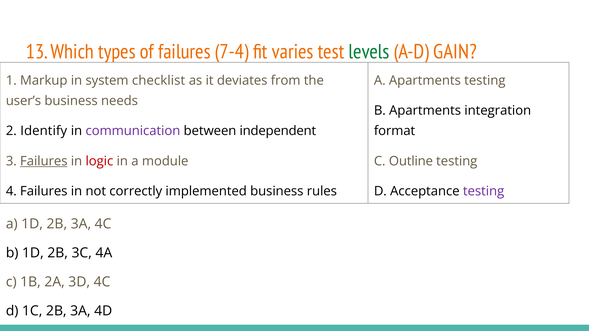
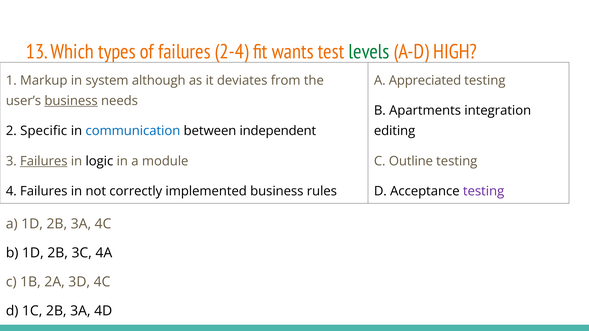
7-4: 7-4 -> 2-4 (232, 52)
varies: varies -> wants (293, 52)
GAIN: GAIN -> HIGH (455, 52)
checklist: checklist -> although (159, 80)
A Apartments: Apartments -> Appreciated (425, 80)
business underline: none -> present (71, 101)
Identify: Identify -> Specific (44, 131)
communication colour: purple -> blue (133, 131)
format: format -> editing (395, 131)
logic colour: red -> black (99, 161)
